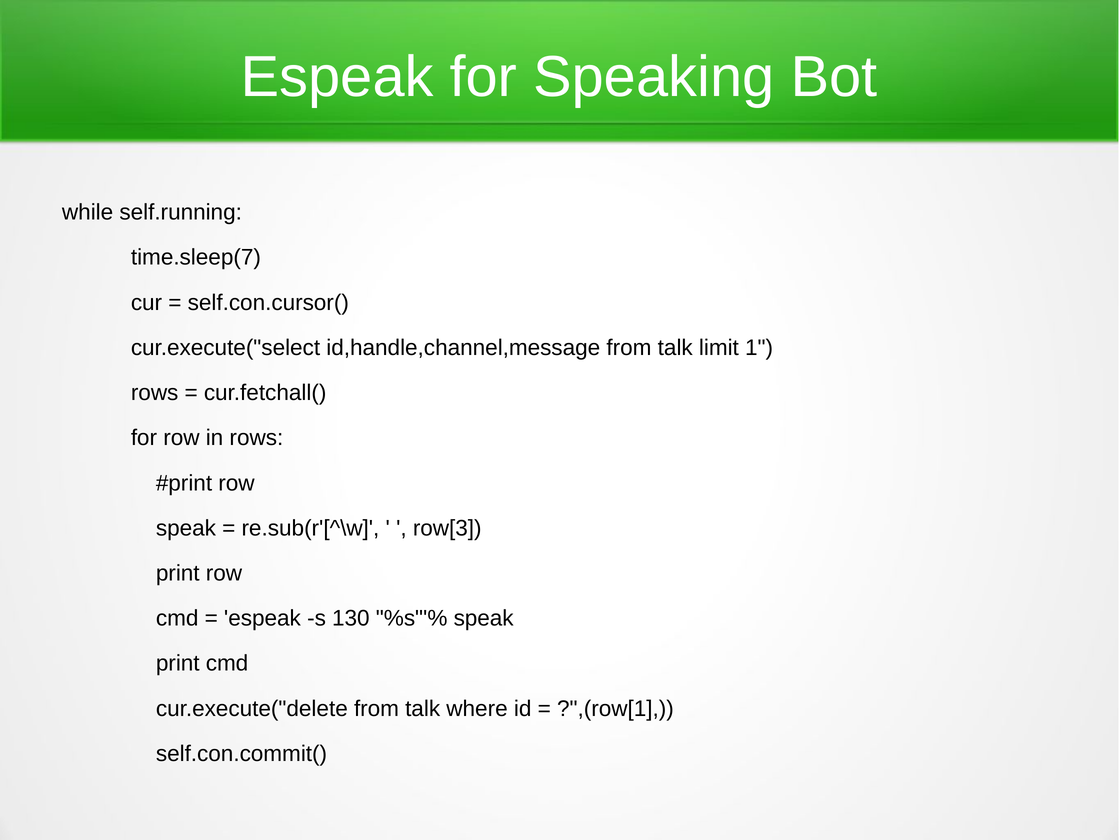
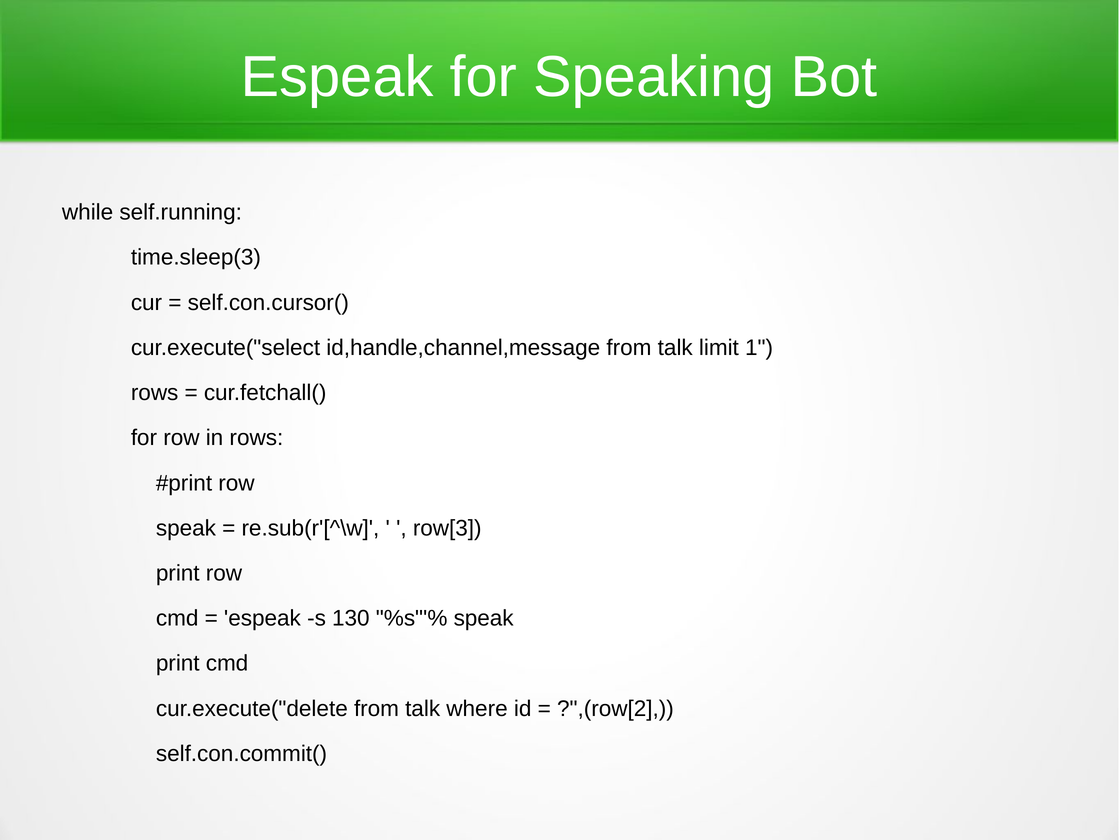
time.sleep(7: time.sleep(7 -> time.sleep(3 (196, 257)
?",(row[1: ?",(row[1 -> ?",(row[2 (615, 709)
